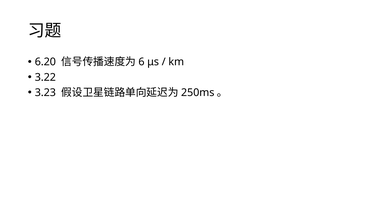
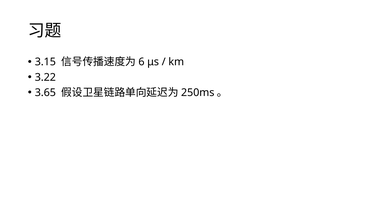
6.20: 6.20 -> 3.15 (45, 62)
3.23: 3.23 -> 3.65 (45, 93)
